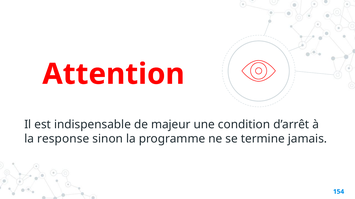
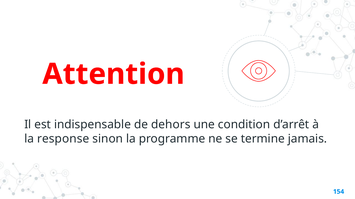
majeur: majeur -> dehors (171, 125)
